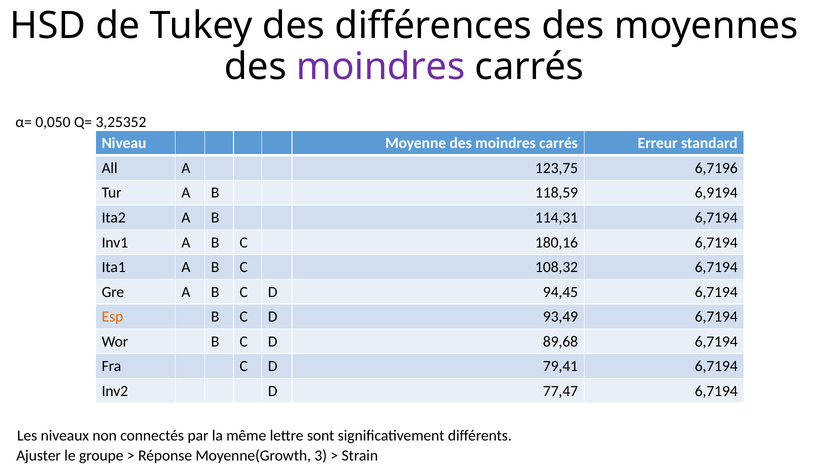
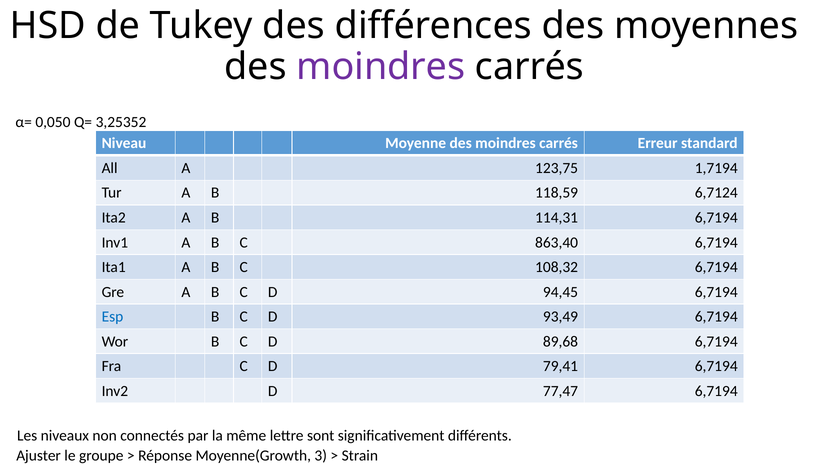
6,7196: 6,7196 -> 1,7194 (716, 168)
6,9194: 6,9194 -> 6,7124 (716, 193)
180,16: 180,16 -> 863,40 (557, 242)
Esp colour: orange -> blue (112, 316)
